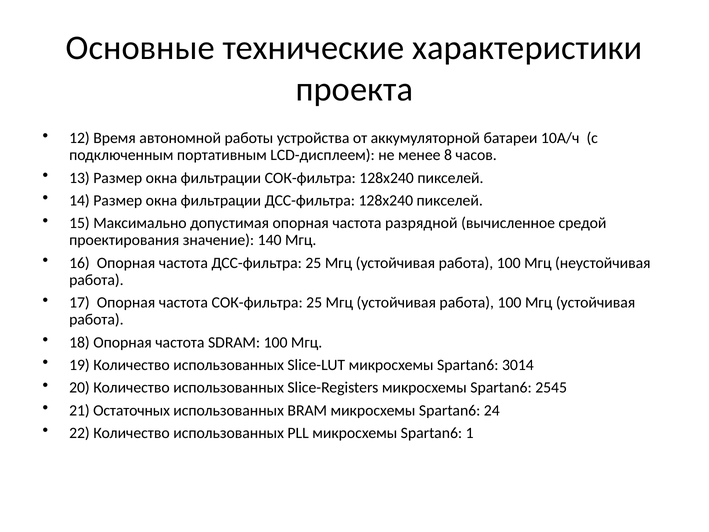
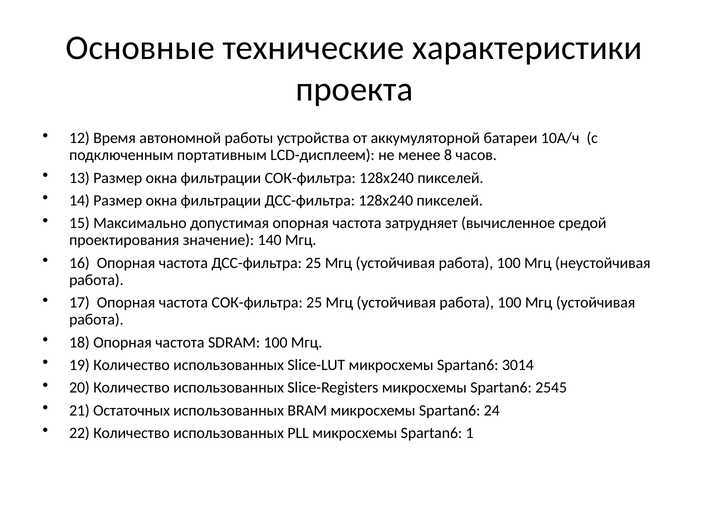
разрядной: разрядной -> затрудняет (421, 223)
